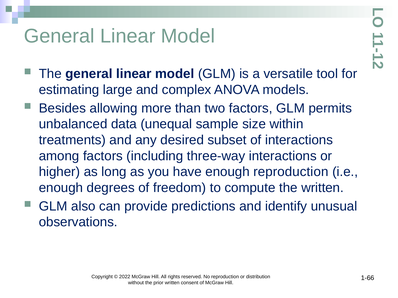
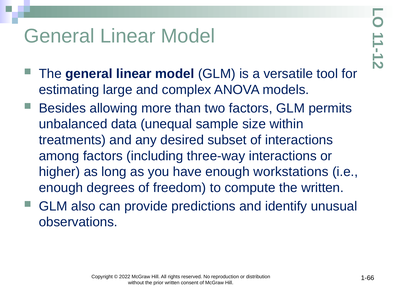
enough reproduction: reproduction -> workstations (291, 172)
